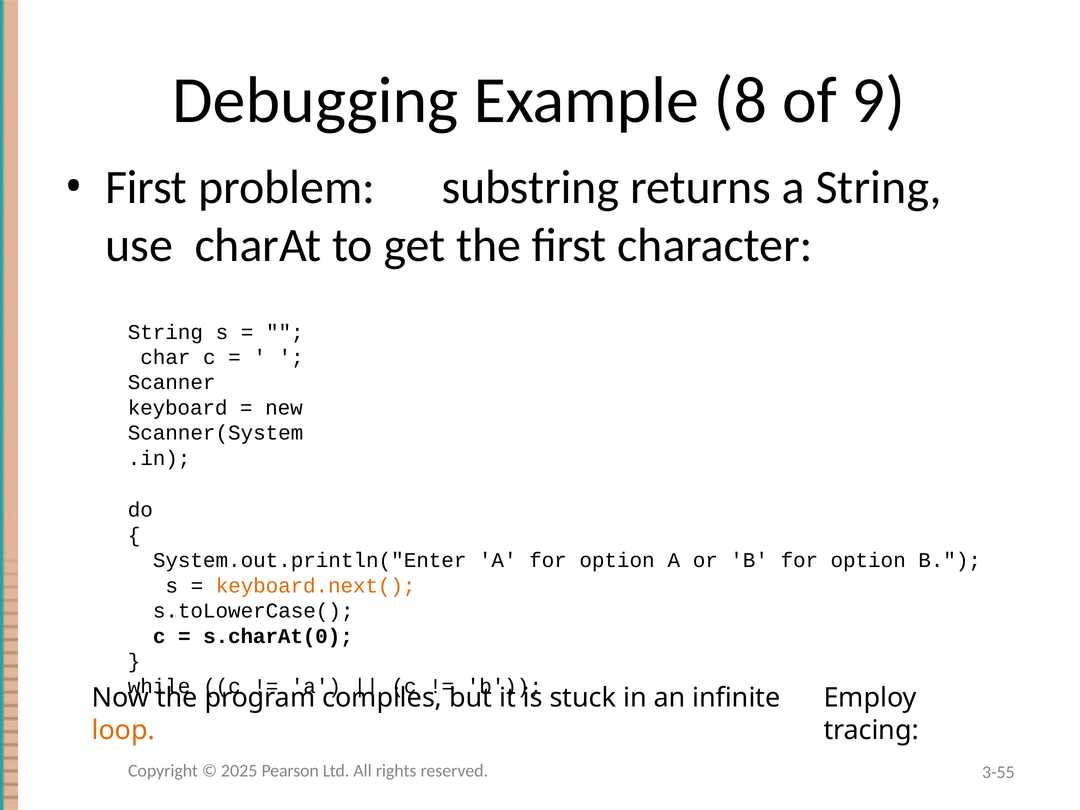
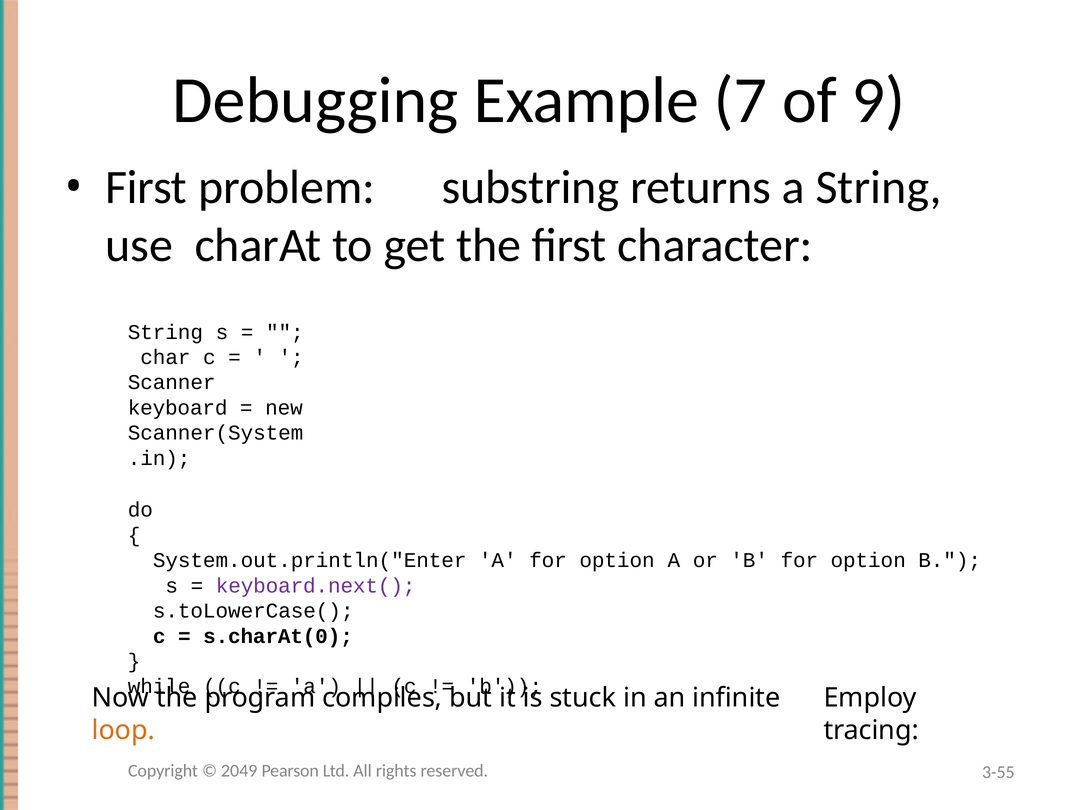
8: 8 -> 7 (740, 100)
keyboard.next( colour: orange -> purple (316, 586)
2025: 2025 -> 2049 (239, 771)
